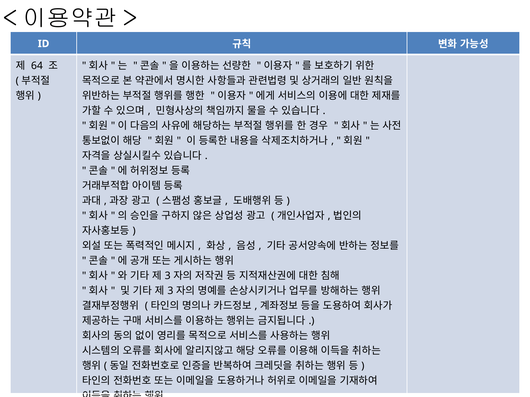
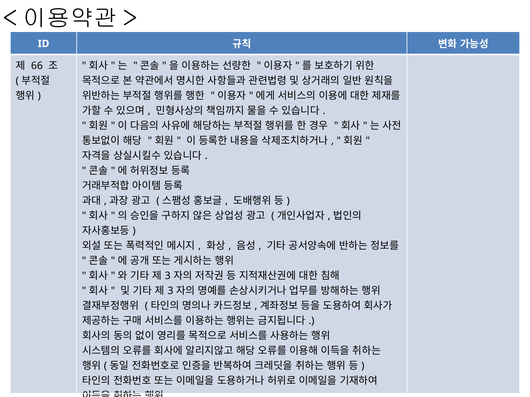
64: 64 -> 66 (37, 66)
